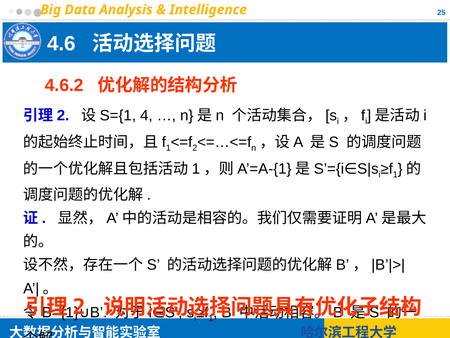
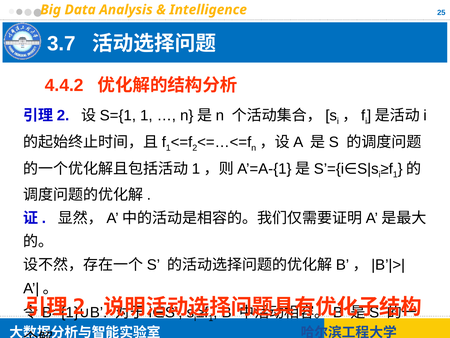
4.6: 4.6 -> 3.7 (61, 44)
4.6.2: 4.6.2 -> 4.4.2 (64, 85)
4: 4 -> 1 (146, 115)
